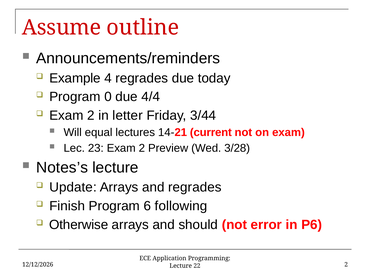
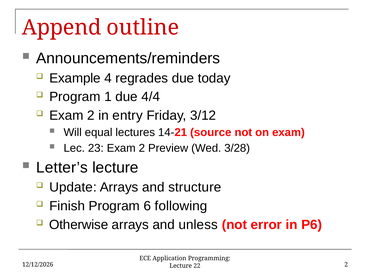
Assume: Assume -> Append (62, 28)
0: 0 -> 1 (108, 97)
letter: letter -> entry (128, 116)
3/44: 3/44 -> 3/12 (203, 116)
current: current -> source (211, 133)
Notes’s: Notes’s -> Letter’s (62, 168)
and regrades: regrades -> structure (195, 188)
should: should -> unless (198, 225)
